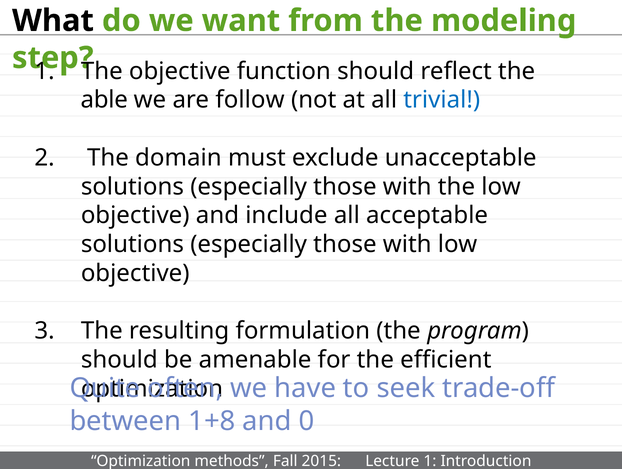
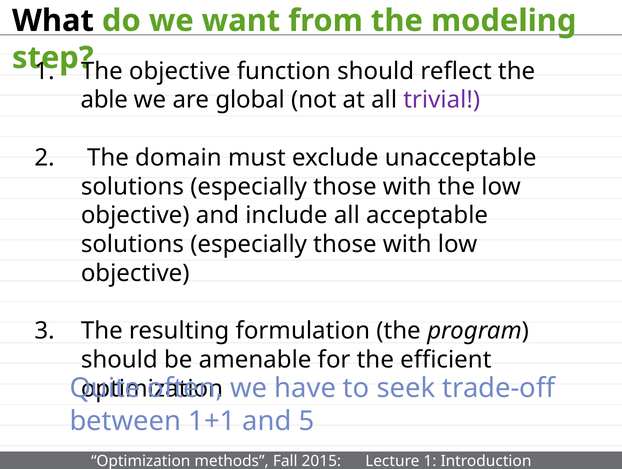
follow: follow -> global (250, 100)
trivial colour: blue -> purple (442, 100)
1+8: 1+8 -> 1+1 (212, 421)
0: 0 -> 5 (307, 421)
